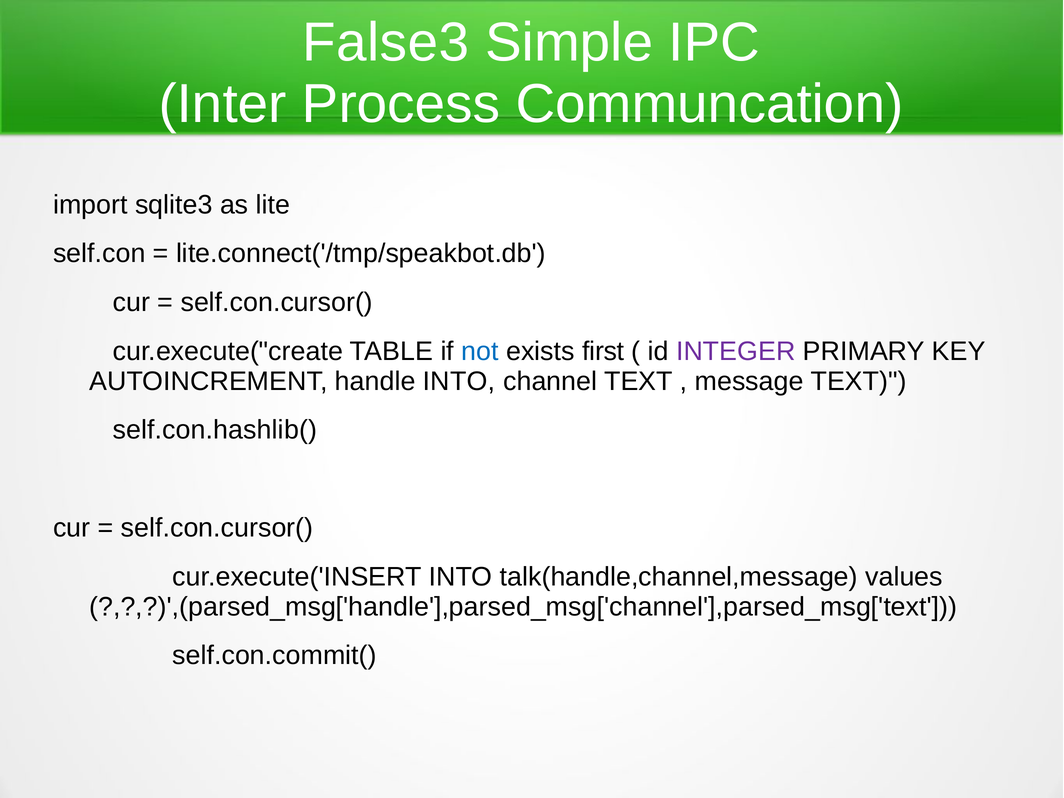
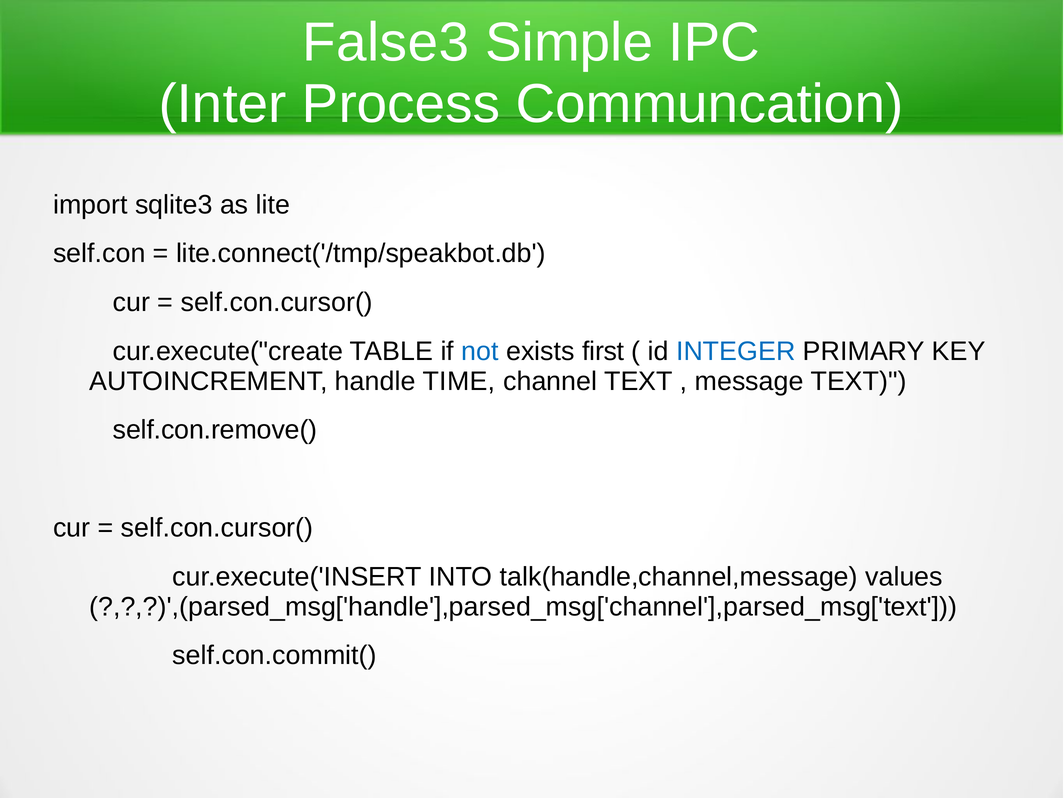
INTEGER colour: purple -> blue (736, 351)
handle INTO: INTO -> TIME (459, 381)
self.con.hashlib(: self.con.hashlib( -> self.con.remove( (215, 430)
